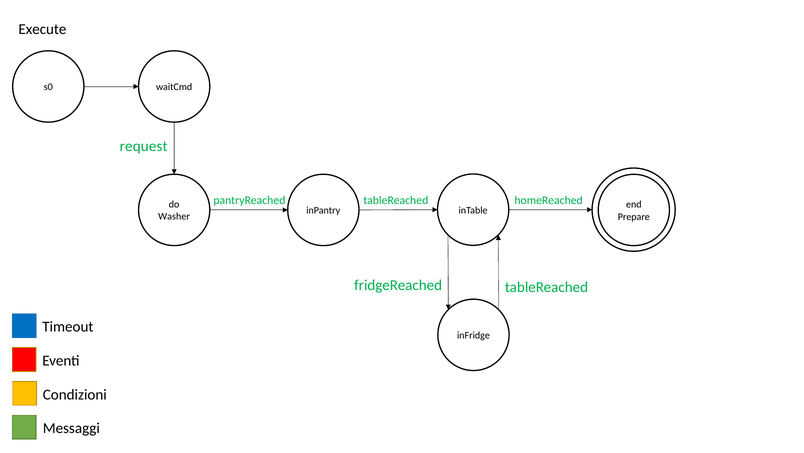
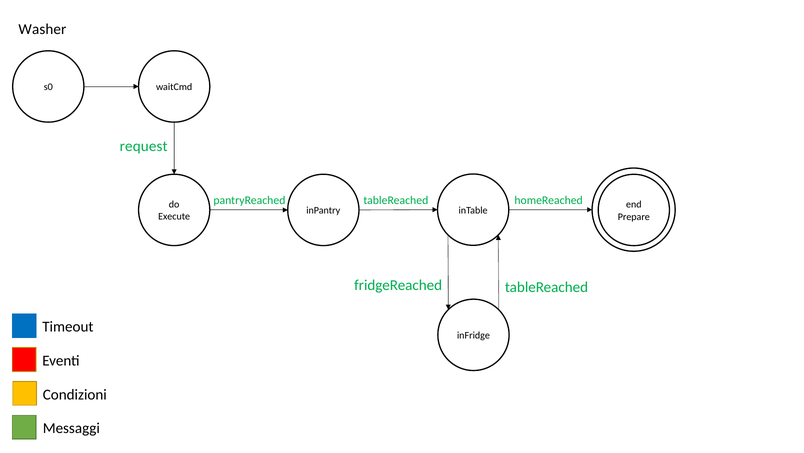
Execute: Execute -> Washer (42, 29)
Washer: Washer -> Execute (174, 216)
